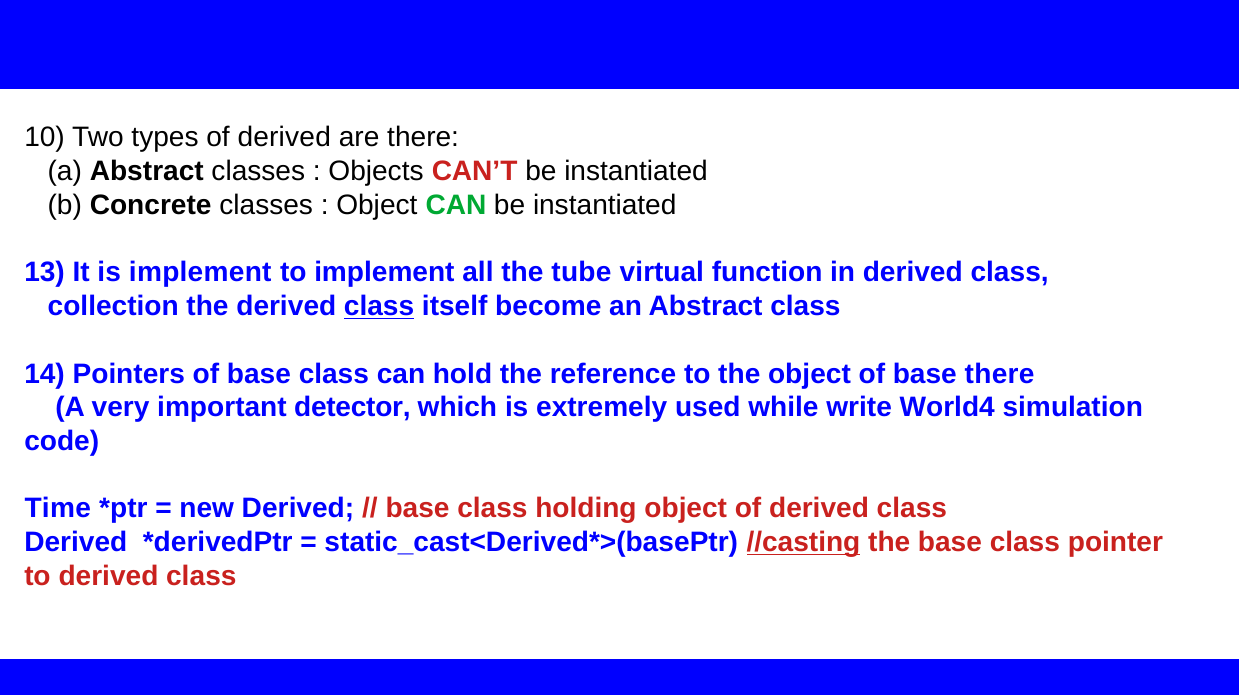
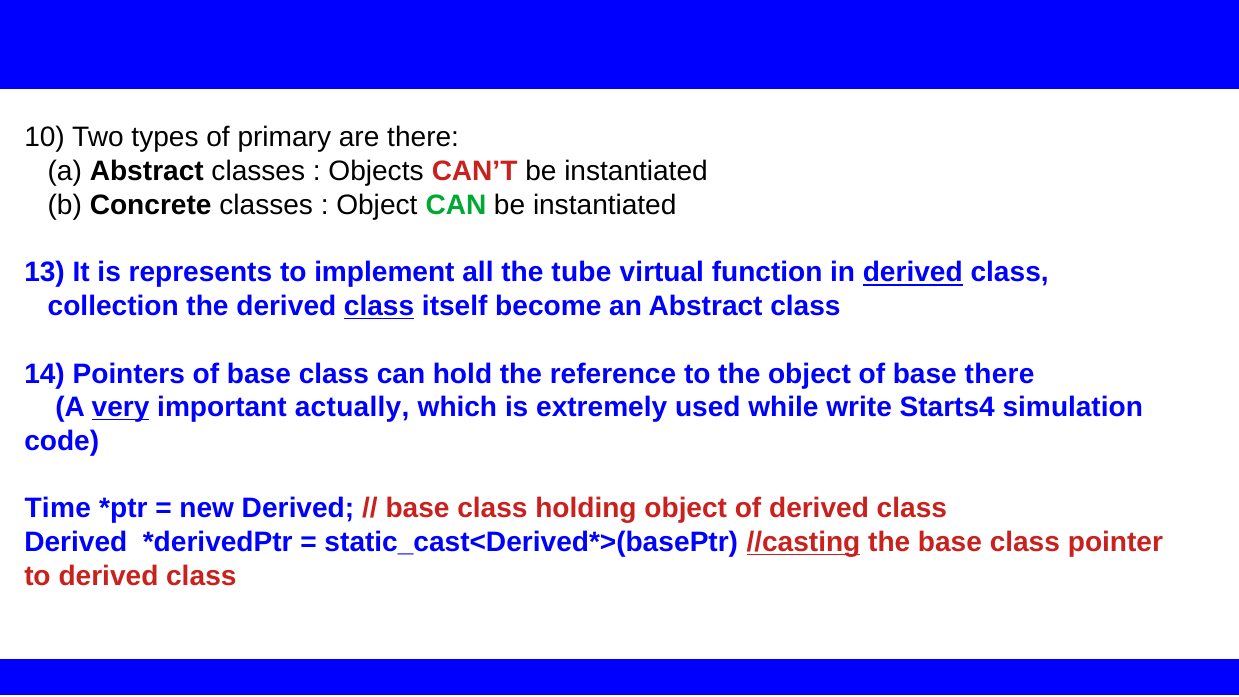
types of derived: derived -> primary (284, 138)
is implement: implement -> represents (200, 273)
derived underline: none -> present (913, 273)
very underline: none -> present (121, 407)
detector: detector -> actually (352, 407)
World4: World4 -> Starts4 (947, 407)
